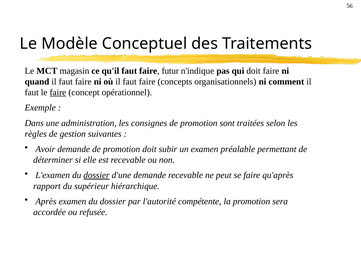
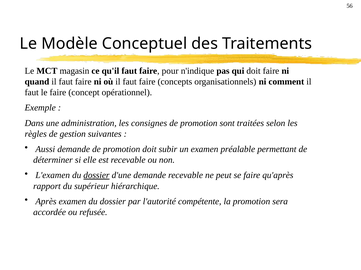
futur: futur -> pour (170, 71)
faire underline: present -> none (58, 93)
Avoir: Avoir -> Aussi (45, 150)
